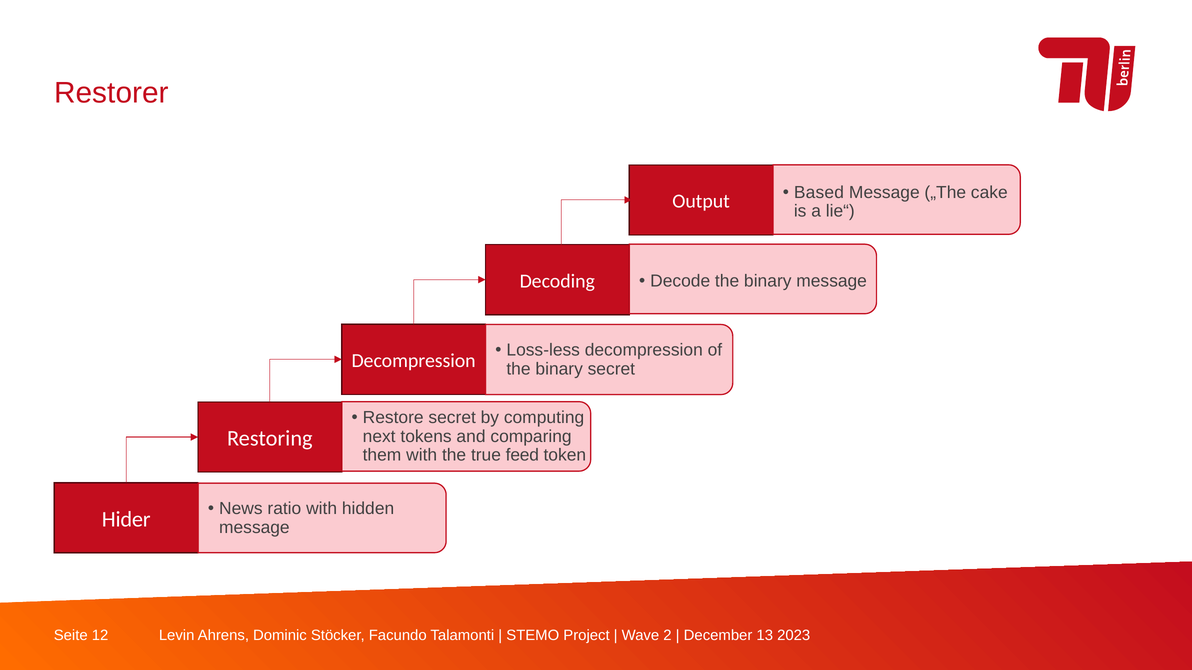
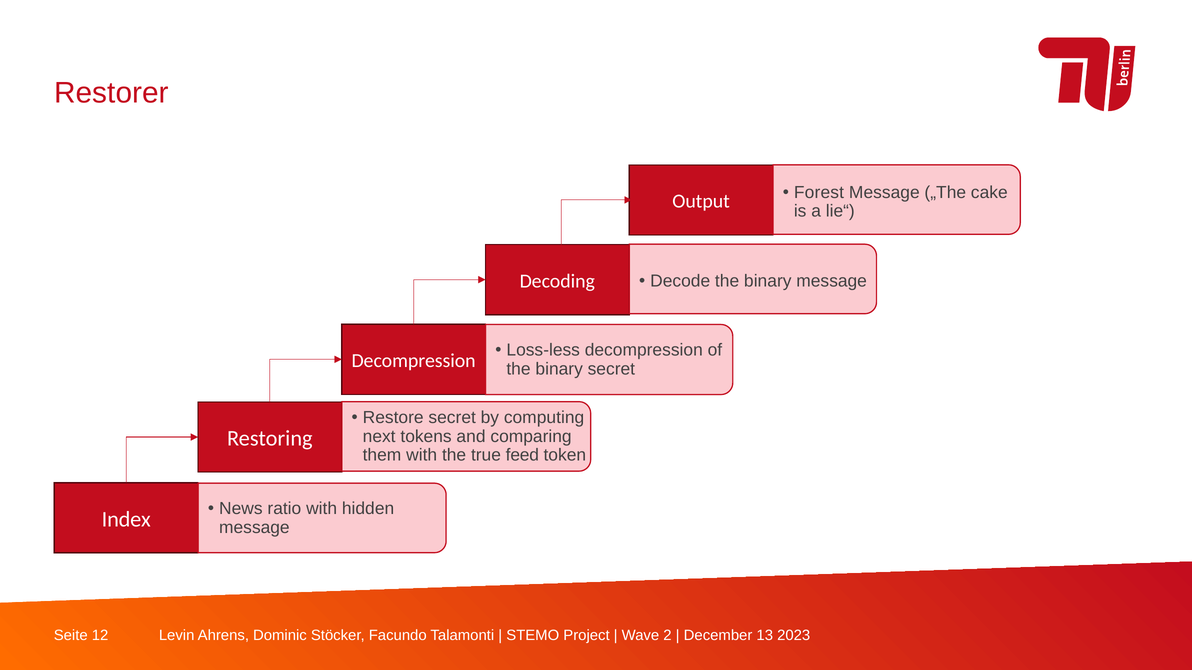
Based: Based -> Forest (819, 193)
Hider: Hider -> Index (126, 520)
